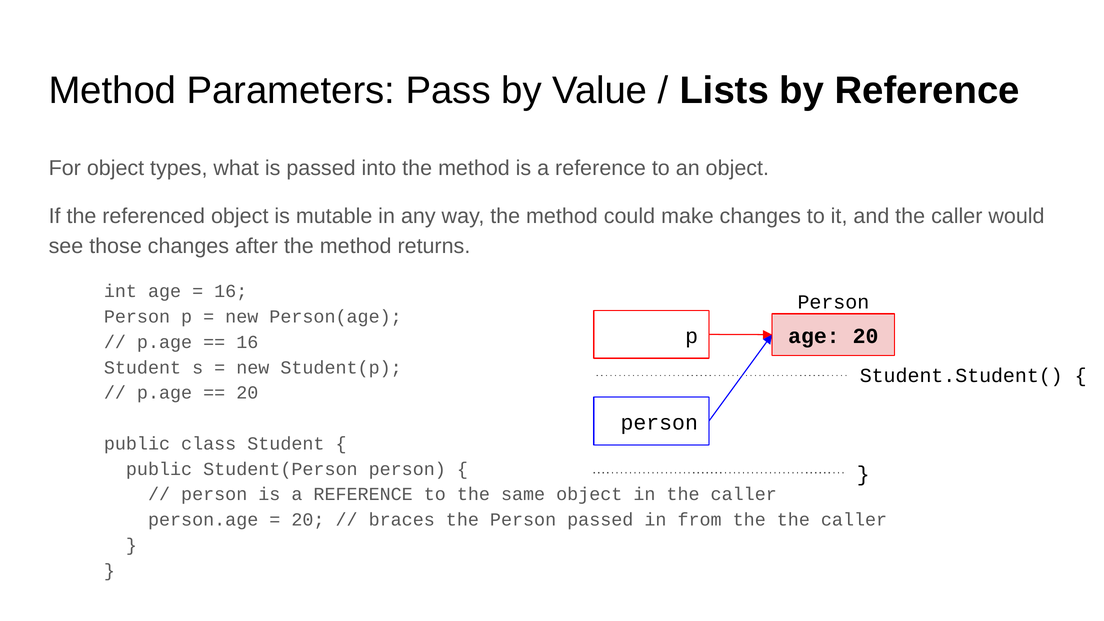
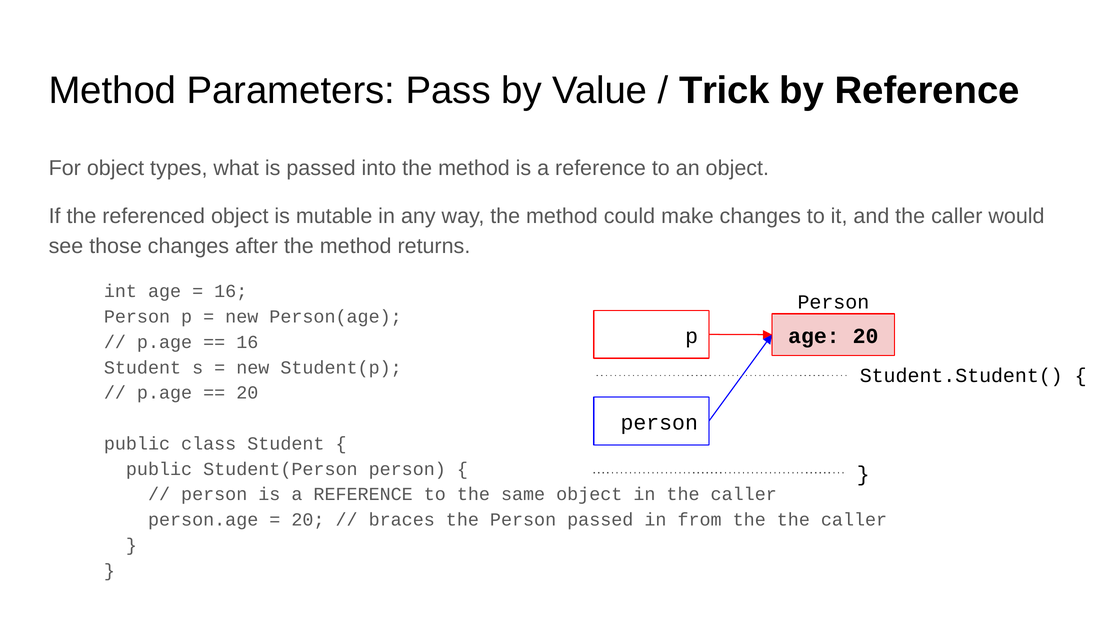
Lists: Lists -> Trick (724, 90)
